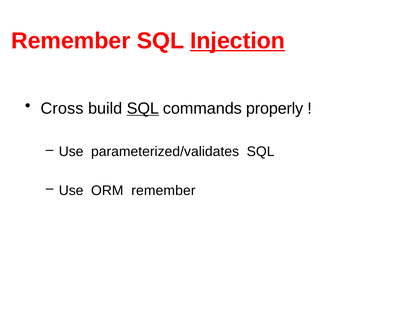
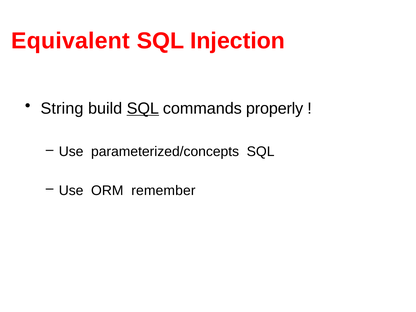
Remember: Remember -> Equivalent (71, 41)
Injection underline: present -> none (238, 41)
Cross: Cross -> String (62, 108)
parameterized/validates: parameterized/validates -> parameterized/concepts (165, 152)
